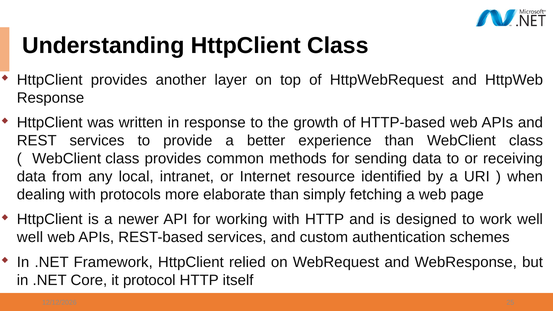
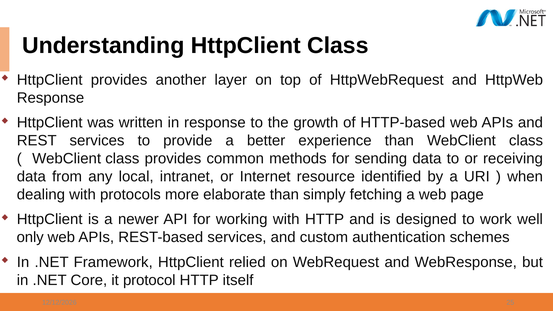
well: well -> only (30, 237)
